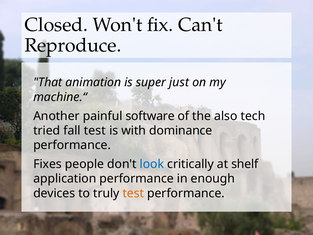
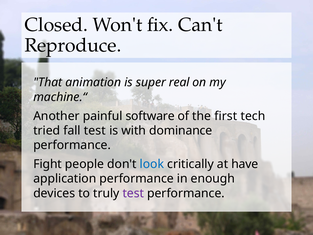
just: just -> real (179, 82)
also: also -> first (226, 116)
Fixes: Fixes -> Fight (48, 164)
shelf: shelf -> have (245, 164)
test colour: orange -> purple (133, 193)
